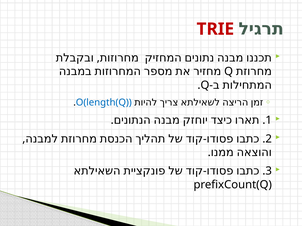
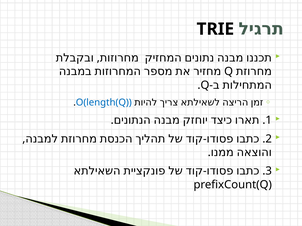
TRIE colour: red -> black (215, 29)
